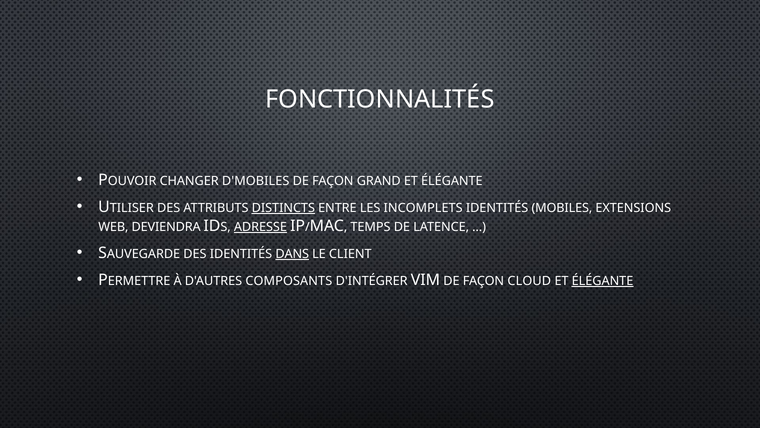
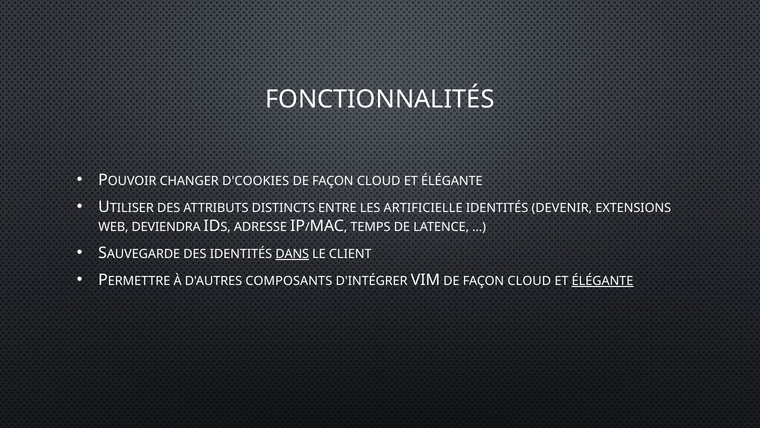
D'MOBILES: D'MOBILES -> D'COOKIES (256, 181)
GRAND: GRAND -> CLOUD (379, 181)
DISTINCTS underline: present -> none (283, 208)
INCOMPLETS: INCOMPLETS -> ARTIFICIELLE (423, 208)
MOBILES: MOBILES -> DEVENIR (562, 208)
ADRESSE underline: present -> none (260, 227)
